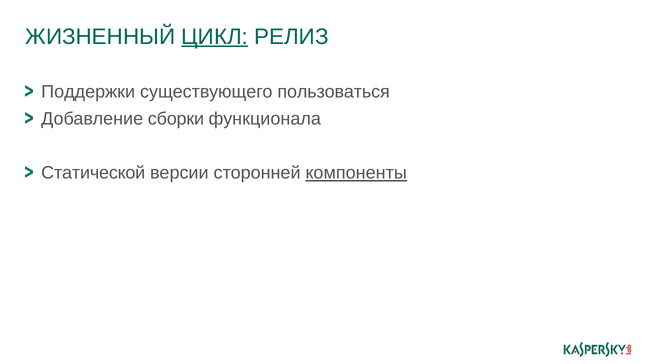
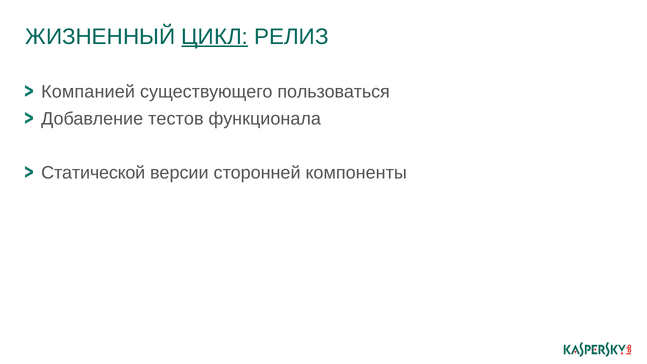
Поддержки: Поддержки -> Компанией (88, 92)
сборки: сборки -> тестов (176, 119)
компоненты underline: present -> none (356, 173)
